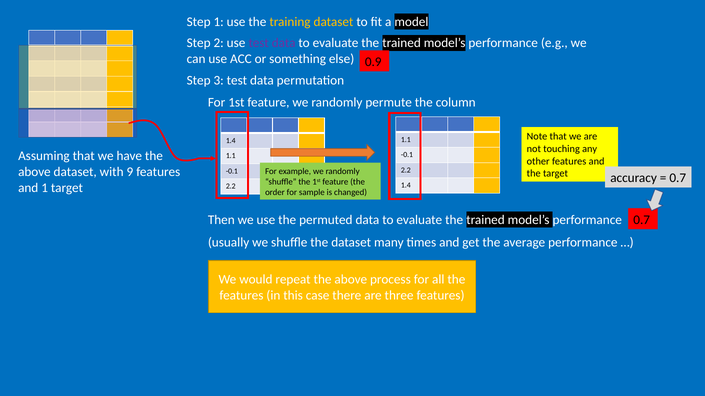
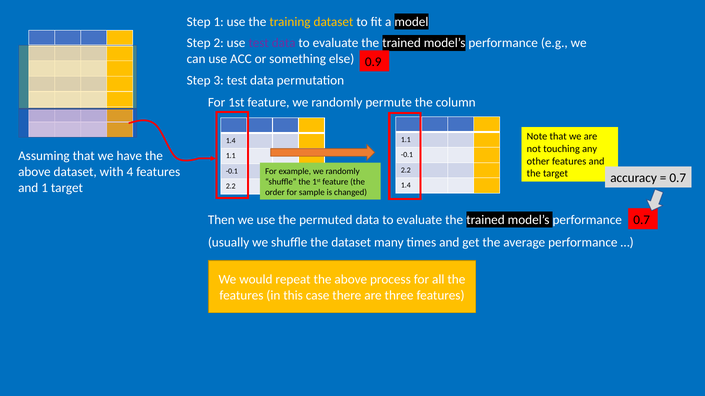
9: 9 -> 4 (130, 172)
